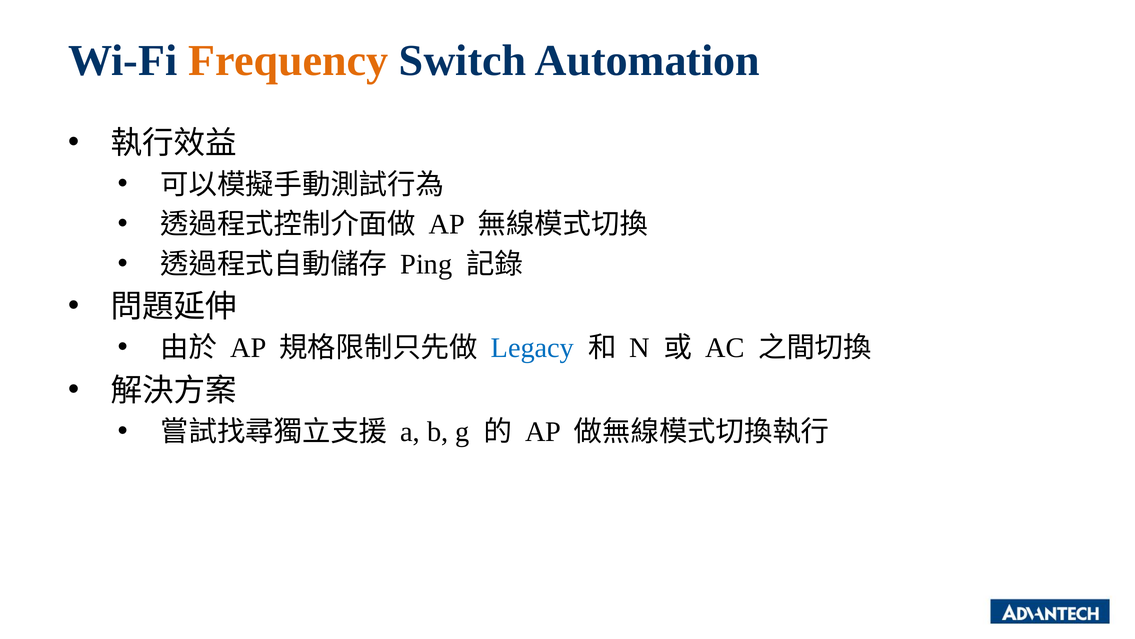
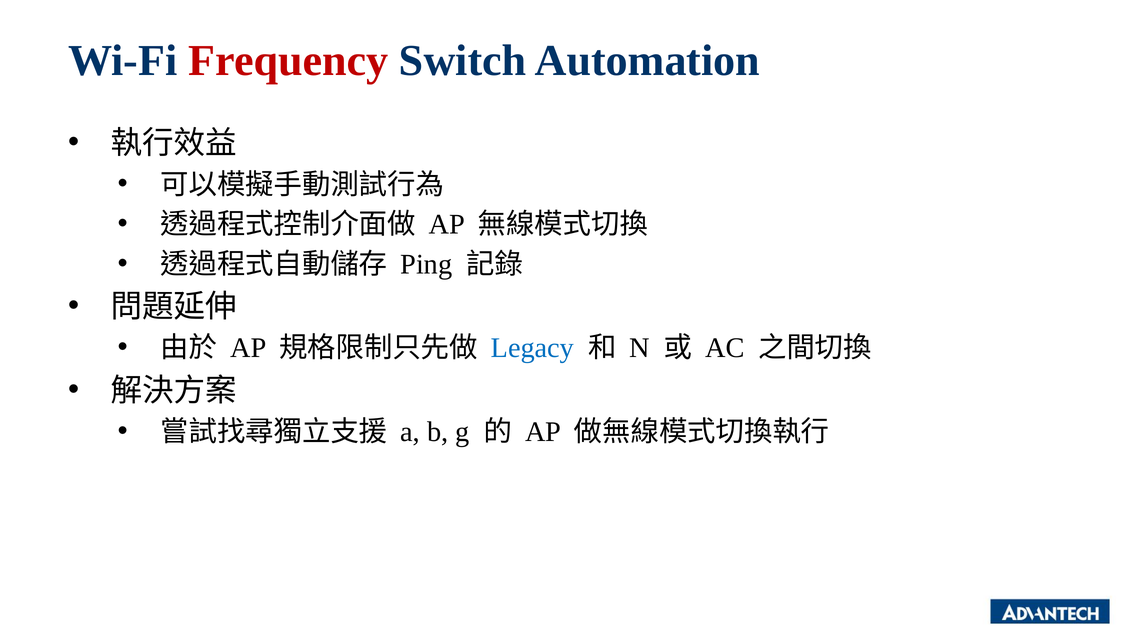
Frequency colour: orange -> red (288, 61)
